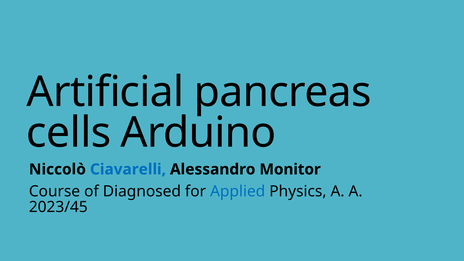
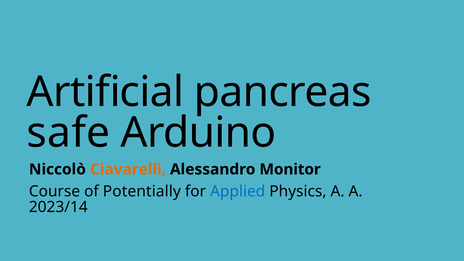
cells: cells -> safe (68, 133)
Ciavarelli colour: blue -> orange (128, 169)
Diagnosed: Diagnosed -> Potentially (142, 191)
2023/45: 2023/45 -> 2023/14 (58, 207)
